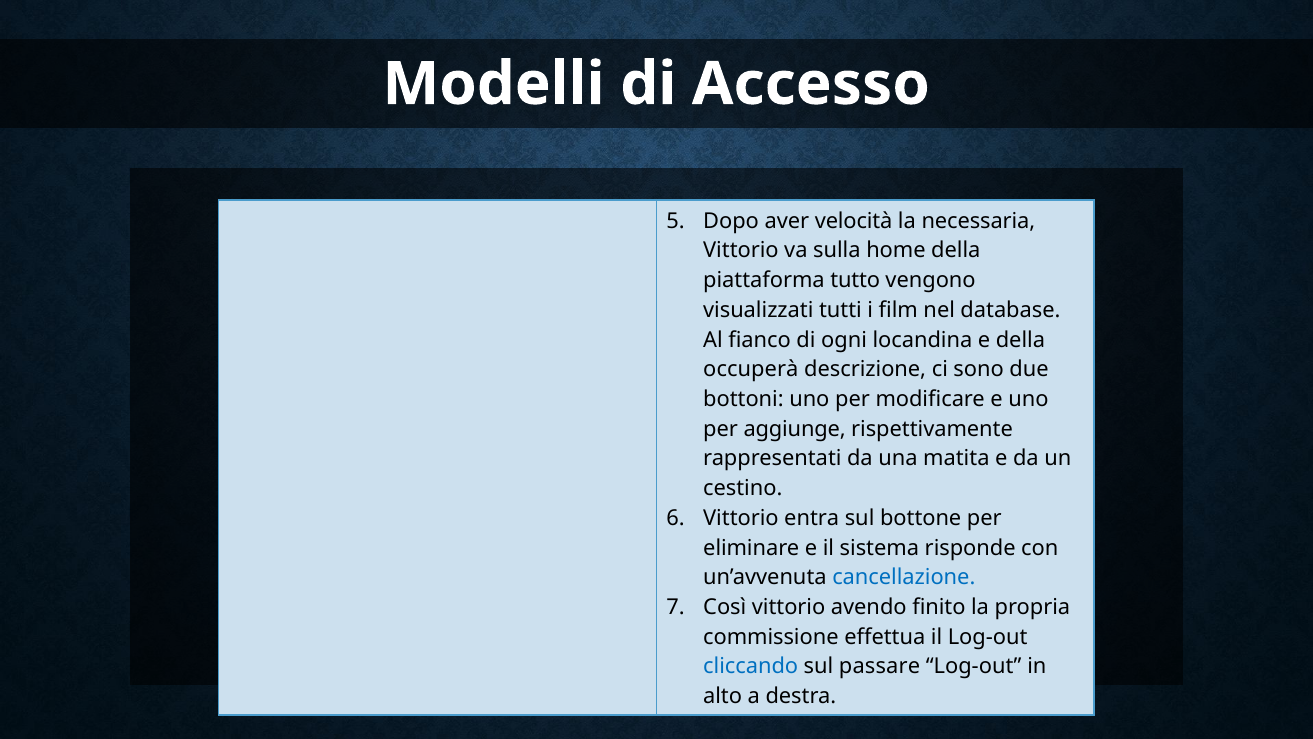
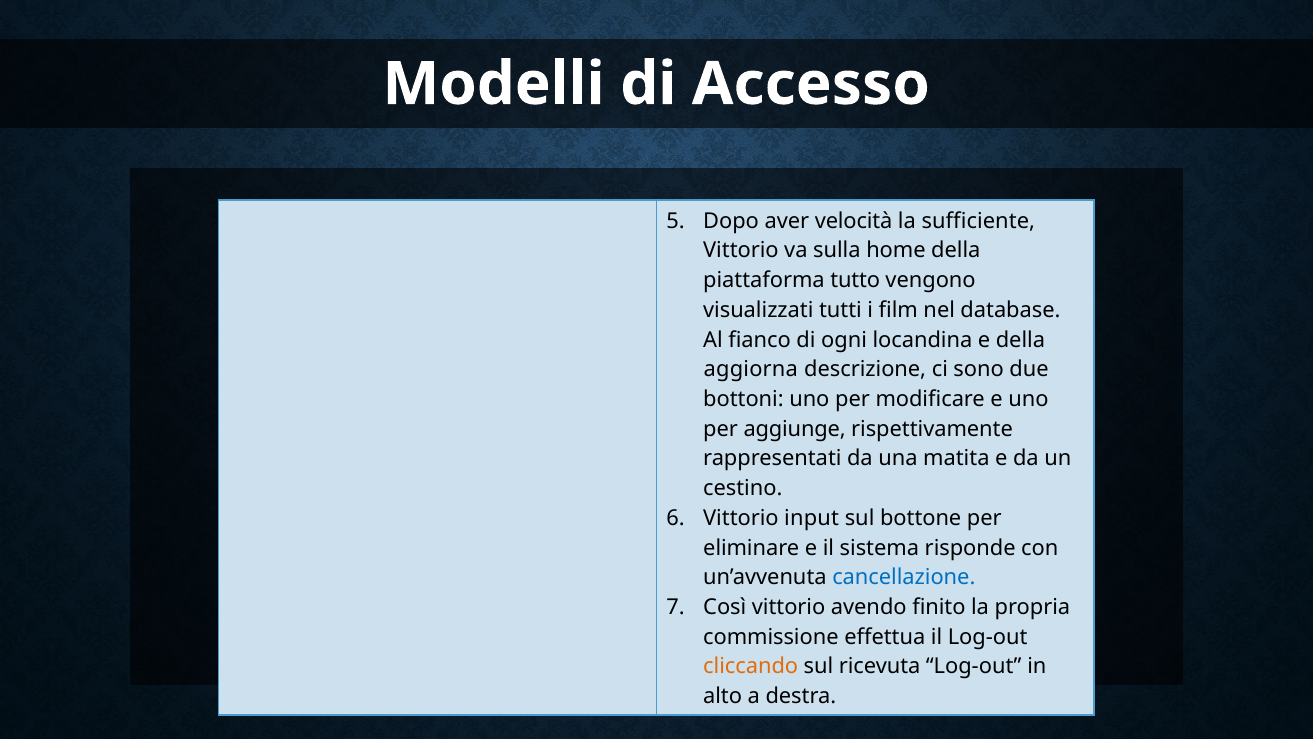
necessaria: necessaria -> sufficiente (978, 221)
occuperà: occuperà -> aggiorna (751, 369)
entra: entra -> input (812, 518)
cliccando colour: blue -> orange (751, 666)
passare: passare -> ricevuta (880, 666)
